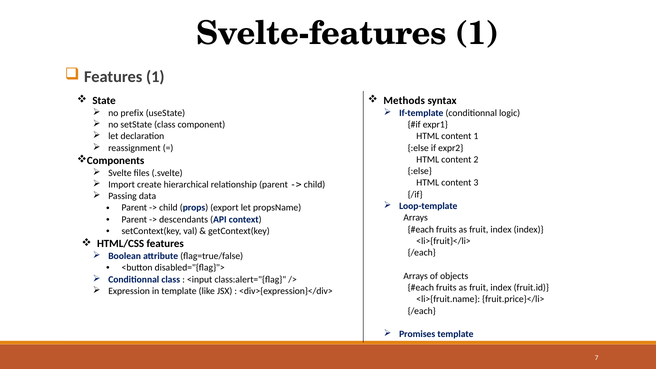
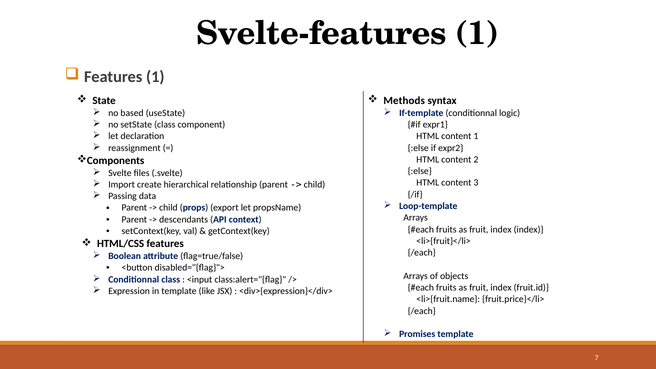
prefix: prefix -> based (132, 113)
